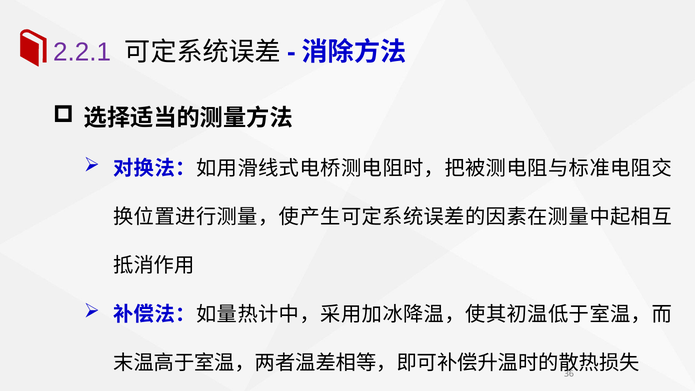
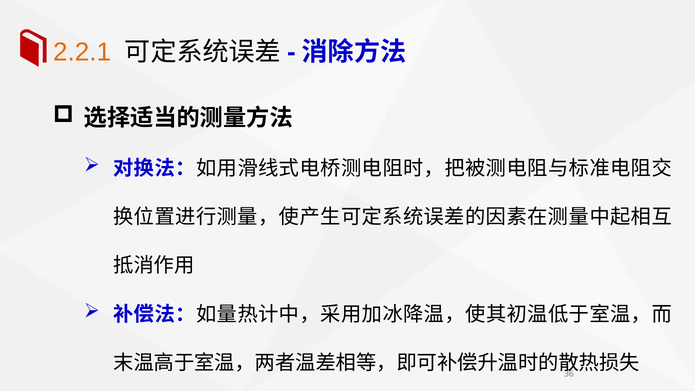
2.2.1 colour: purple -> orange (82, 52)
